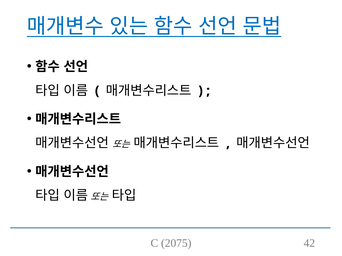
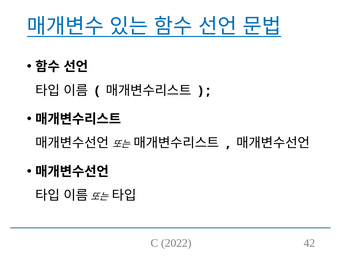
2075: 2075 -> 2022 (176, 244)
